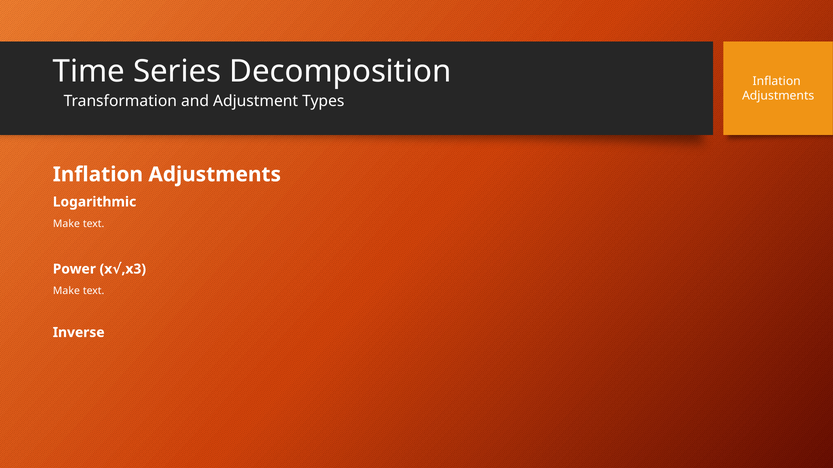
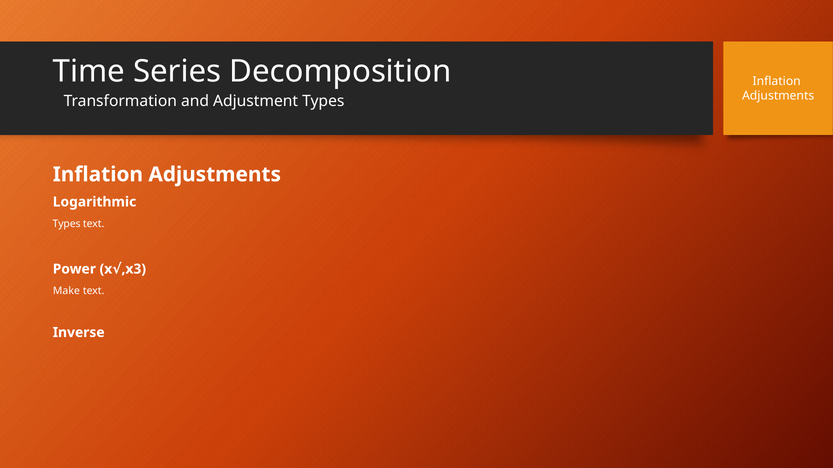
Make: Make -> Types (67, 224)
